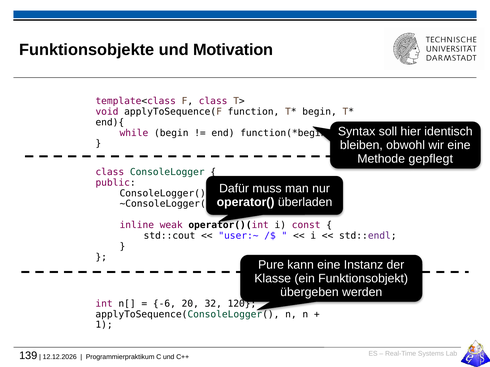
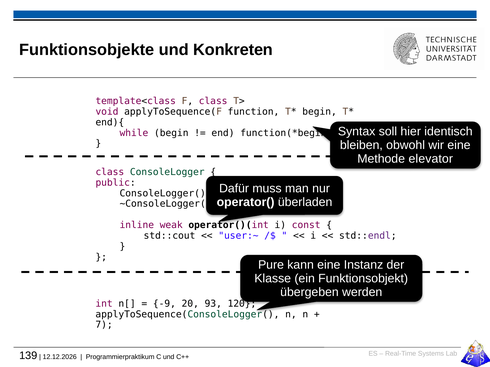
Motivation: Motivation -> Konkreten (233, 50)
gepflegt: gepflegt -> elevator (431, 159)
-6: -6 -> -9 (164, 304)
32: 32 -> 93 (213, 304)
1: 1 -> 7 (104, 325)
